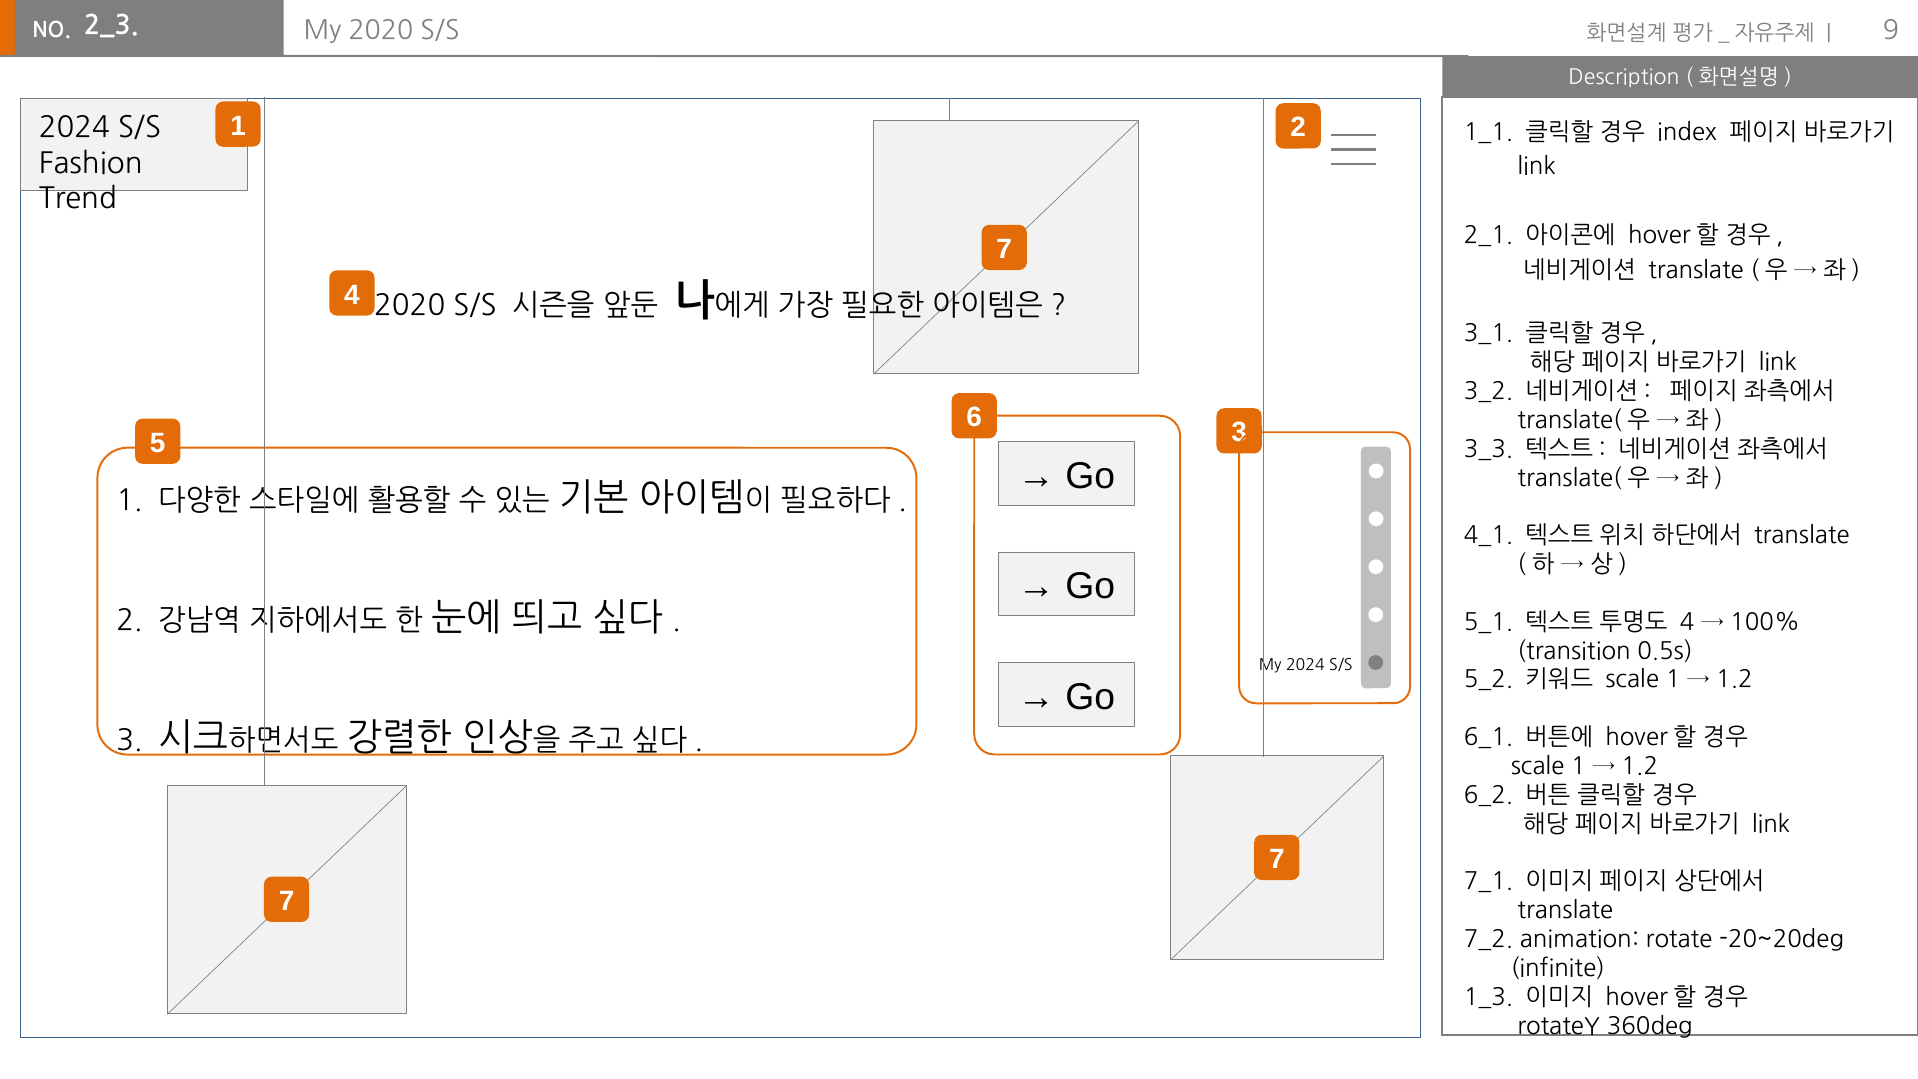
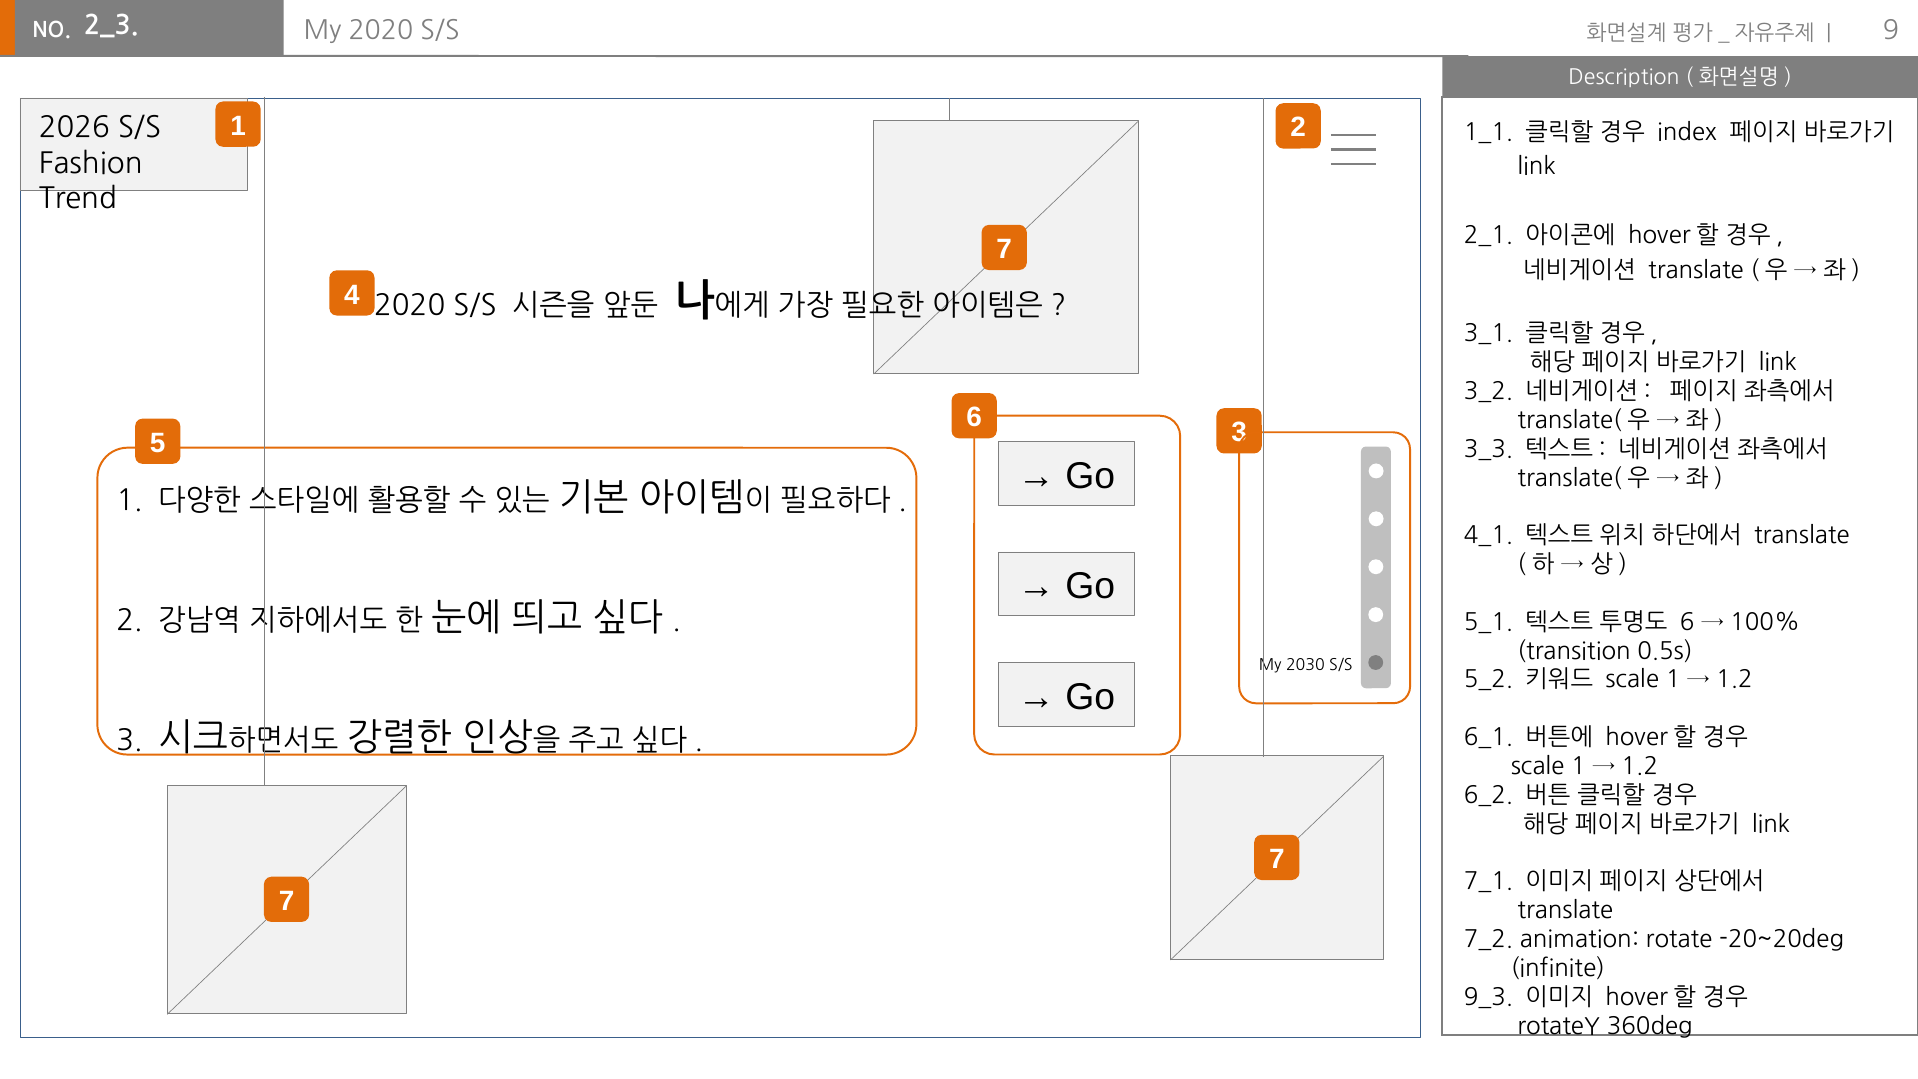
2024: 2024 -> 2026 (74, 128)
4: 4 -> 6 (1687, 622)
My 2024: 2024 -> 2030 (1305, 665)
1_3: 1_3 -> 9_3 (1488, 997)
